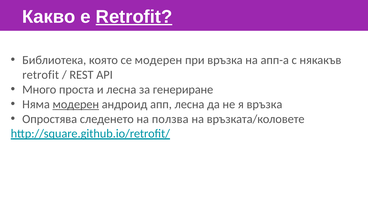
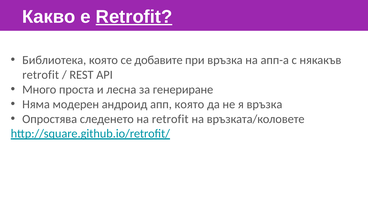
се модерен: модерен -> добавите (159, 60)
модерен underline: present -> none (76, 104)
апп лесна: лесна -> която (189, 104)
на ползва: ползва -> retrofit (170, 119)
